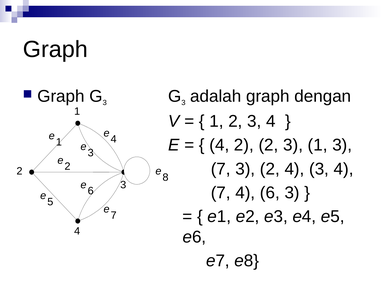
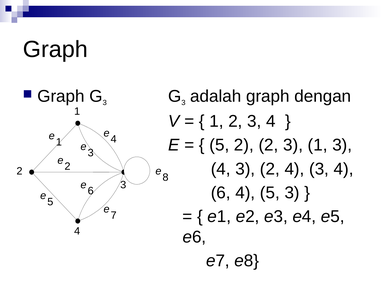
4: 4 -> 5 (219, 145)
7: 7 -> 4 (221, 169)
7: 7 -> 6 (221, 193)
4 6: 6 -> 5 (270, 193)
